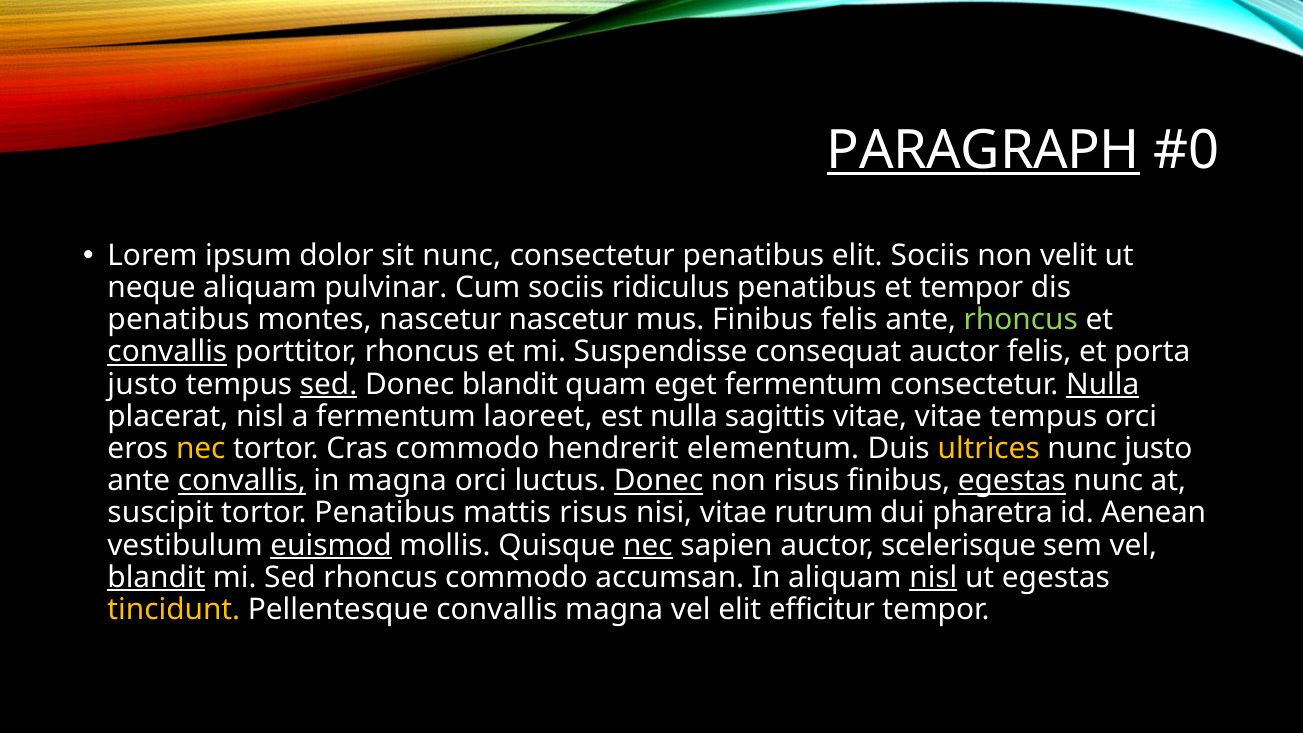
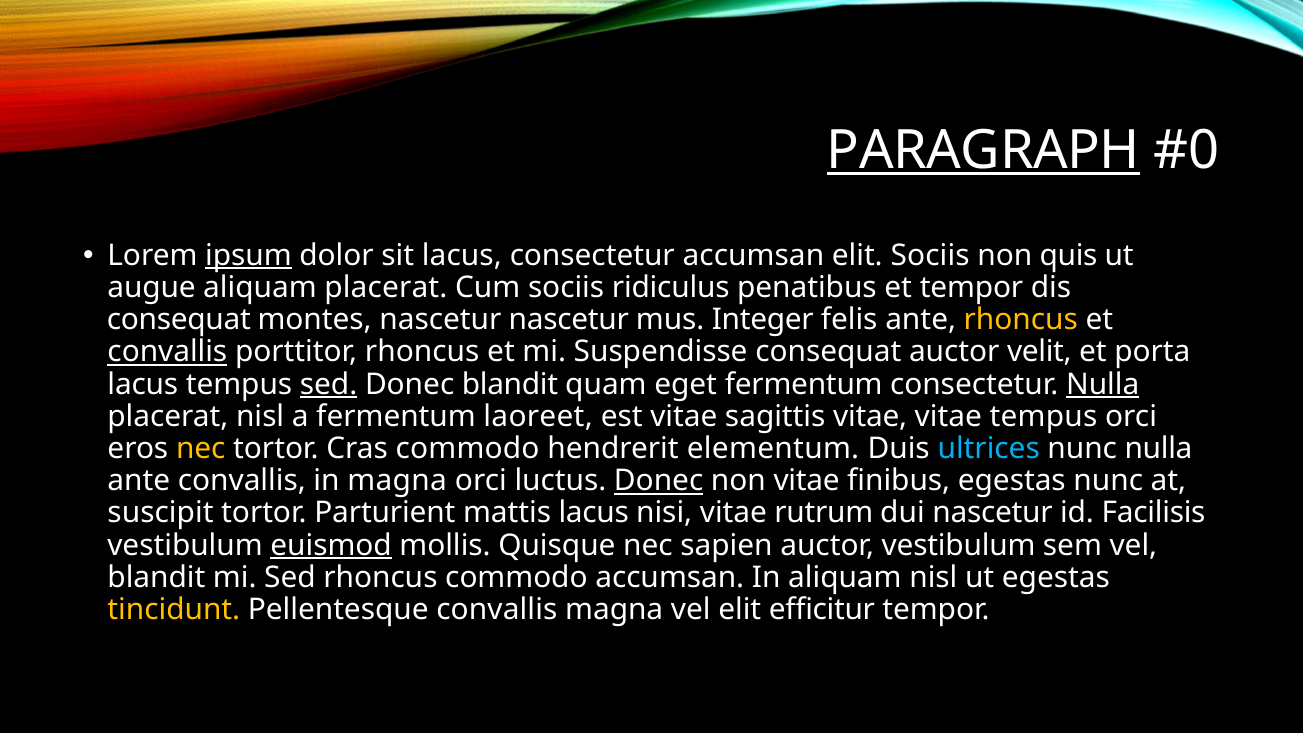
ipsum underline: none -> present (248, 255)
sit nunc: nunc -> lacus (462, 255)
consectetur penatibus: penatibus -> accumsan (753, 255)
velit: velit -> quis (1069, 255)
neque: neque -> augue (152, 288)
aliquam pulvinar: pulvinar -> placerat (386, 288)
penatibus: penatibus -> consequat (179, 320)
mus Finibus: Finibus -> Integer (763, 320)
rhoncus colour: light green -> yellow (1021, 320)
auctor felis: felis -> velit (1039, 352)
justo: justo -> lacus (143, 384)
est nulla: nulla -> vitae (684, 416)
ultrices colour: yellow -> light blue (989, 449)
nunc justo: justo -> nulla (1158, 449)
convallis underline: present -> none (242, 481)
non risus: risus -> vitae (807, 481)
egestas underline: present -> none (1012, 481)
tortor Penatibus: Penatibus -> Parturient (385, 513)
mattis risus: risus -> lacus (594, 513)
dui pharetra: pharetra -> nascetur (993, 513)
Aenean: Aenean -> Facilisis (1154, 513)
nec underline: present -> none (648, 545)
auctor scelerisque: scelerisque -> vestibulum (959, 545)
blandit underline: present -> none (156, 577)
nisl underline: present -> none (933, 577)
